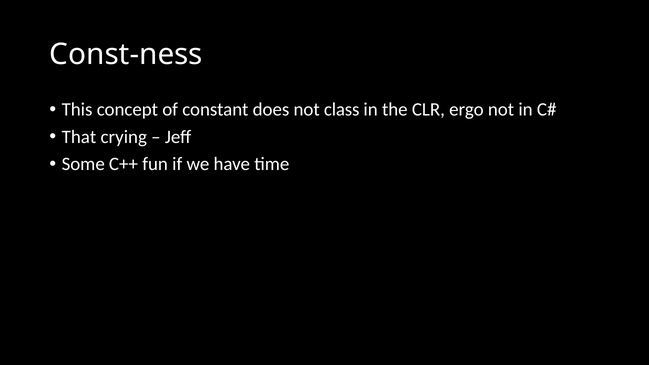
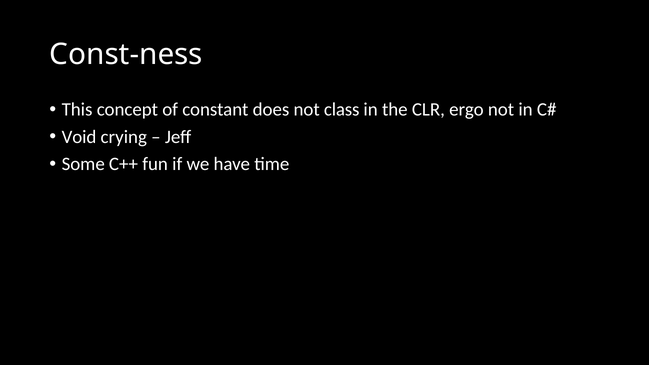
That: That -> Void (79, 137)
